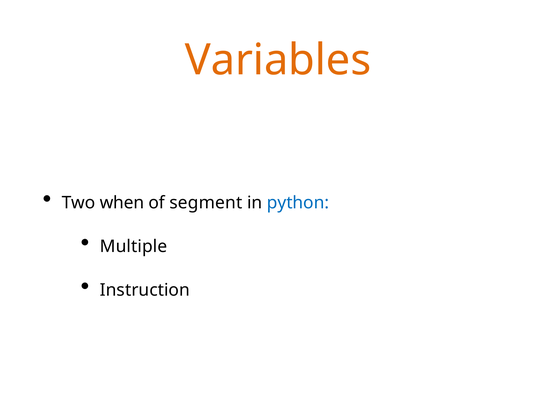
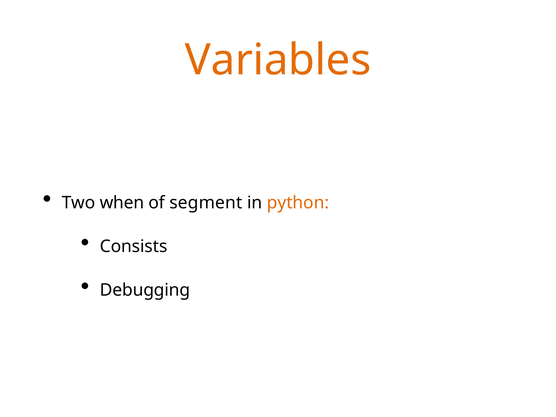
python colour: blue -> orange (298, 203)
Multiple: Multiple -> Consists (134, 246)
Instruction: Instruction -> Debugging (145, 290)
